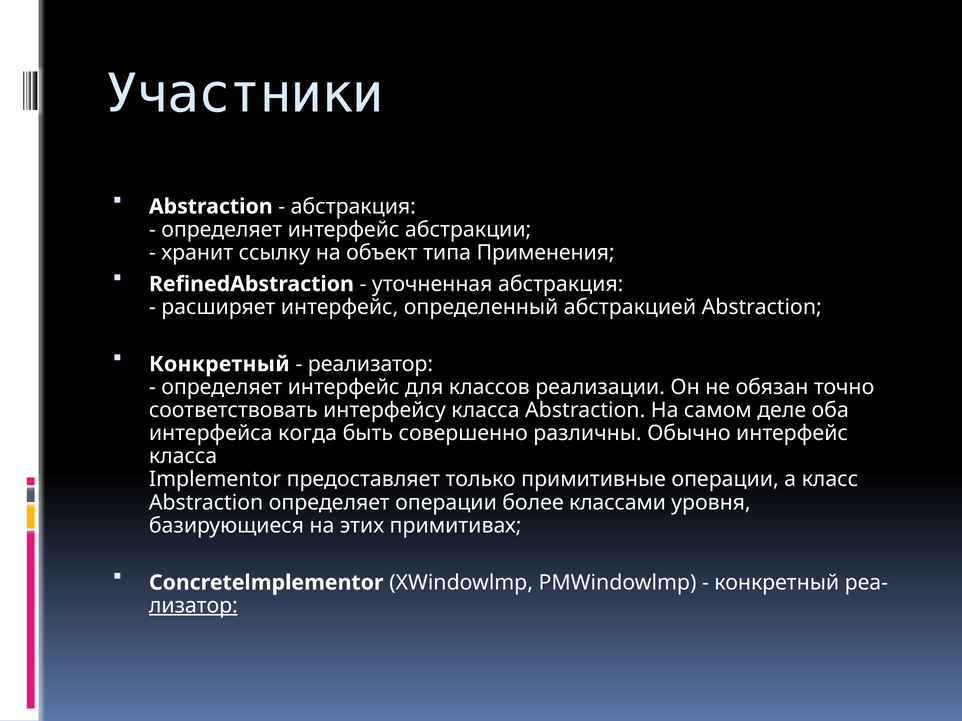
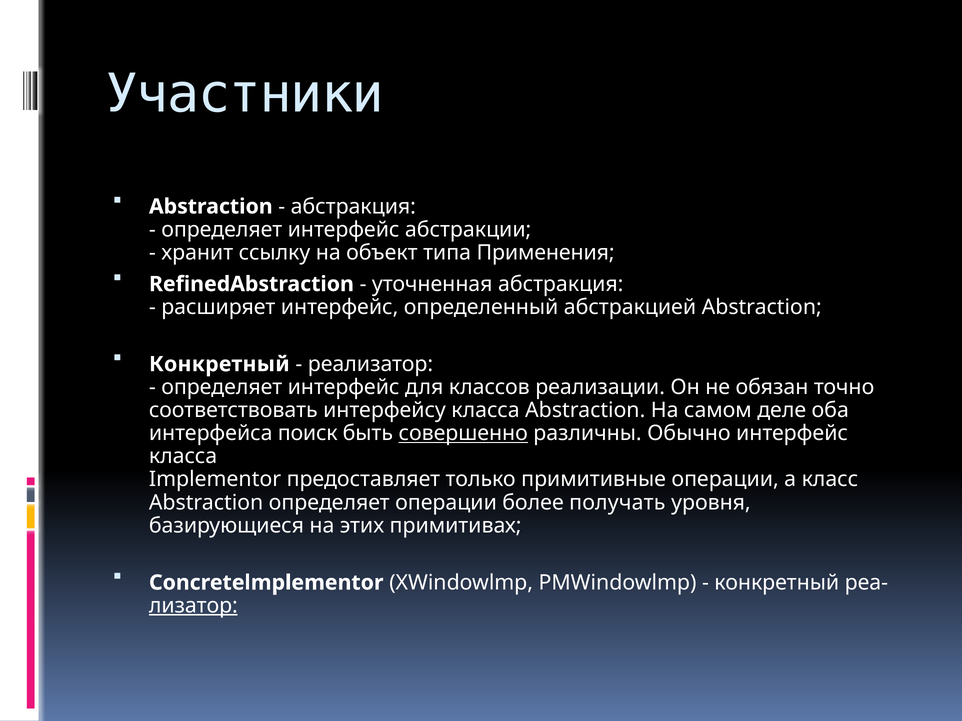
когда: когда -> поиск (308, 434)
совершенно underline: none -> present (463, 434)
классами: классами -> получать (617, 503)
